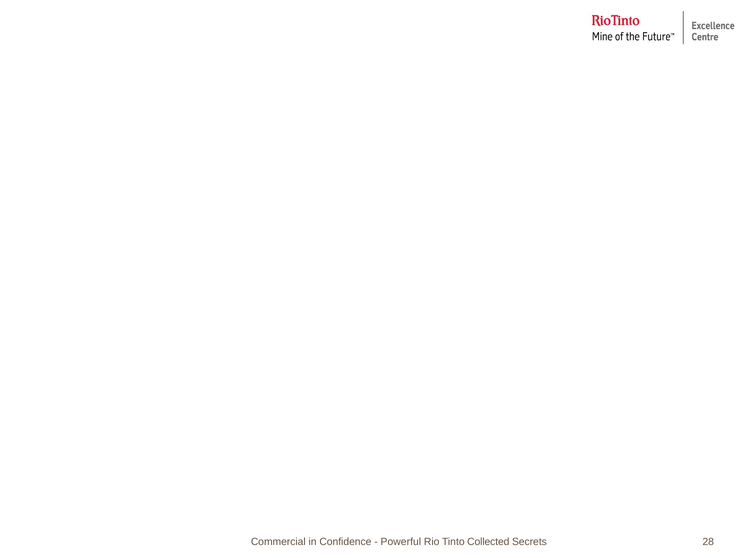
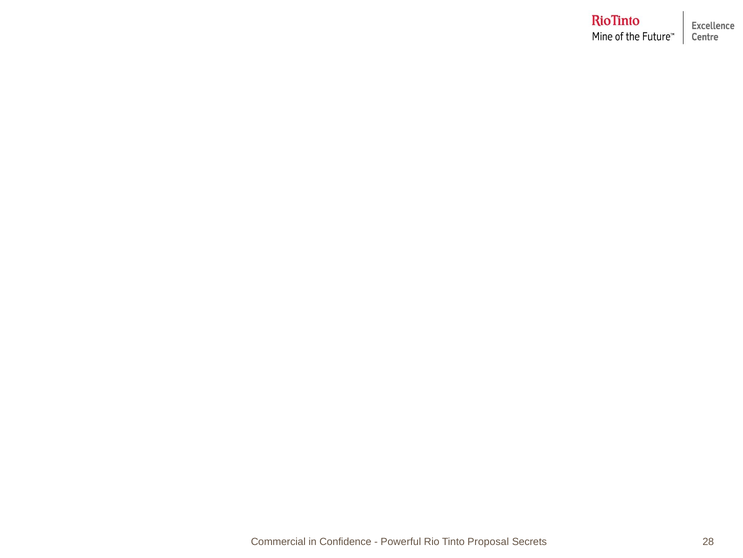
Collected: Collected -> Proposal (488, 541)
